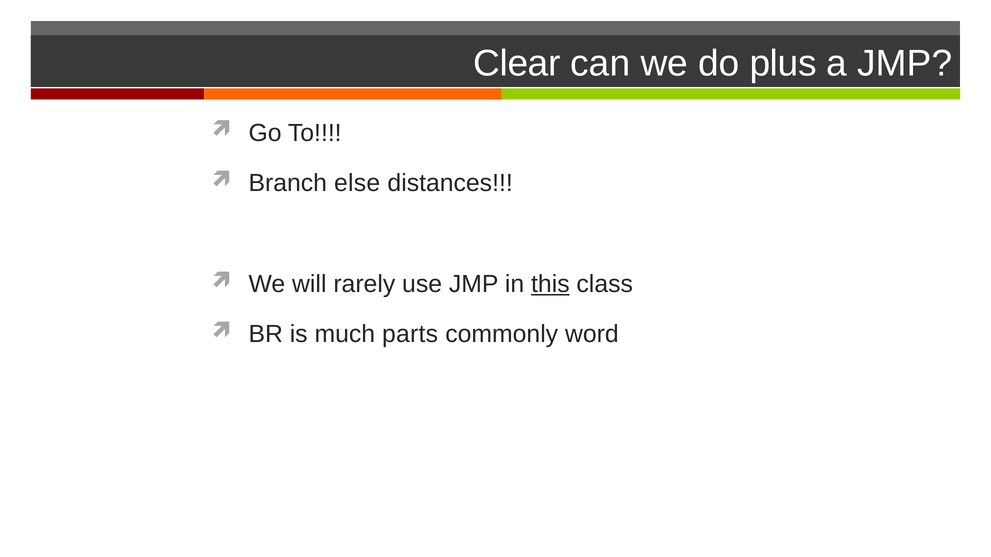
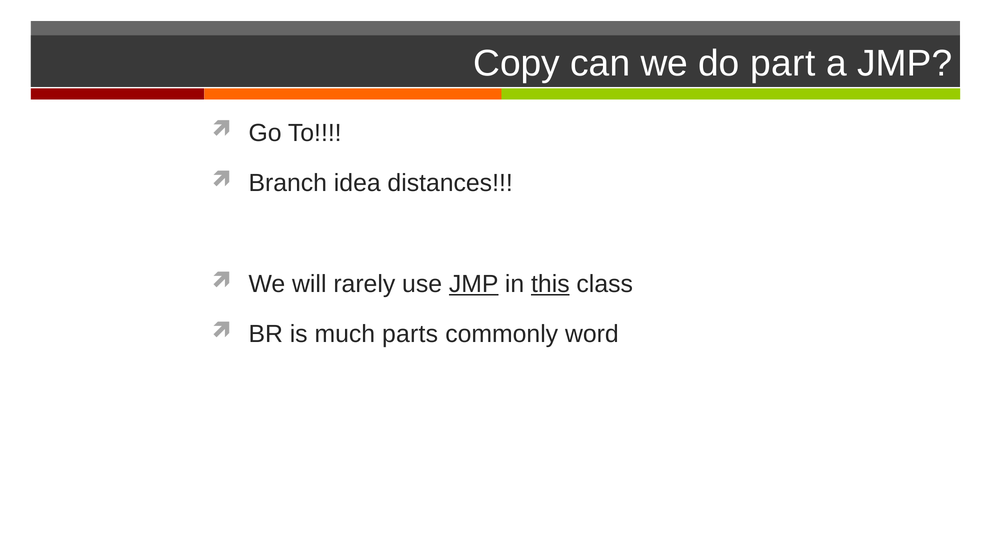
Clear: Clear -> Copy (517, 64)
plus: plus -> part (783, 64)
else: else -> idea (357, 183)
JMP underline: none -> present (474, 284)
